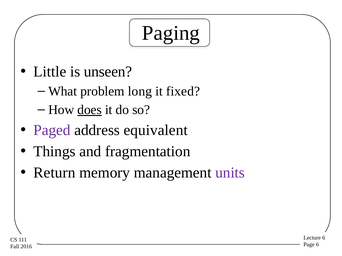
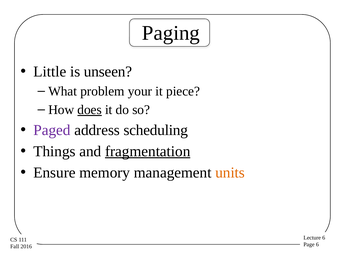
long: long -> your (140, 91)
fixed: fixed -> piece (183, 91)
equivalent: equivalent -> scheduling (156, 130)
fragmentation underline: none -> present (148, 152)
Return: Return -> Ensure (54, 173)
units colour: purple -> orange (230, 173)
